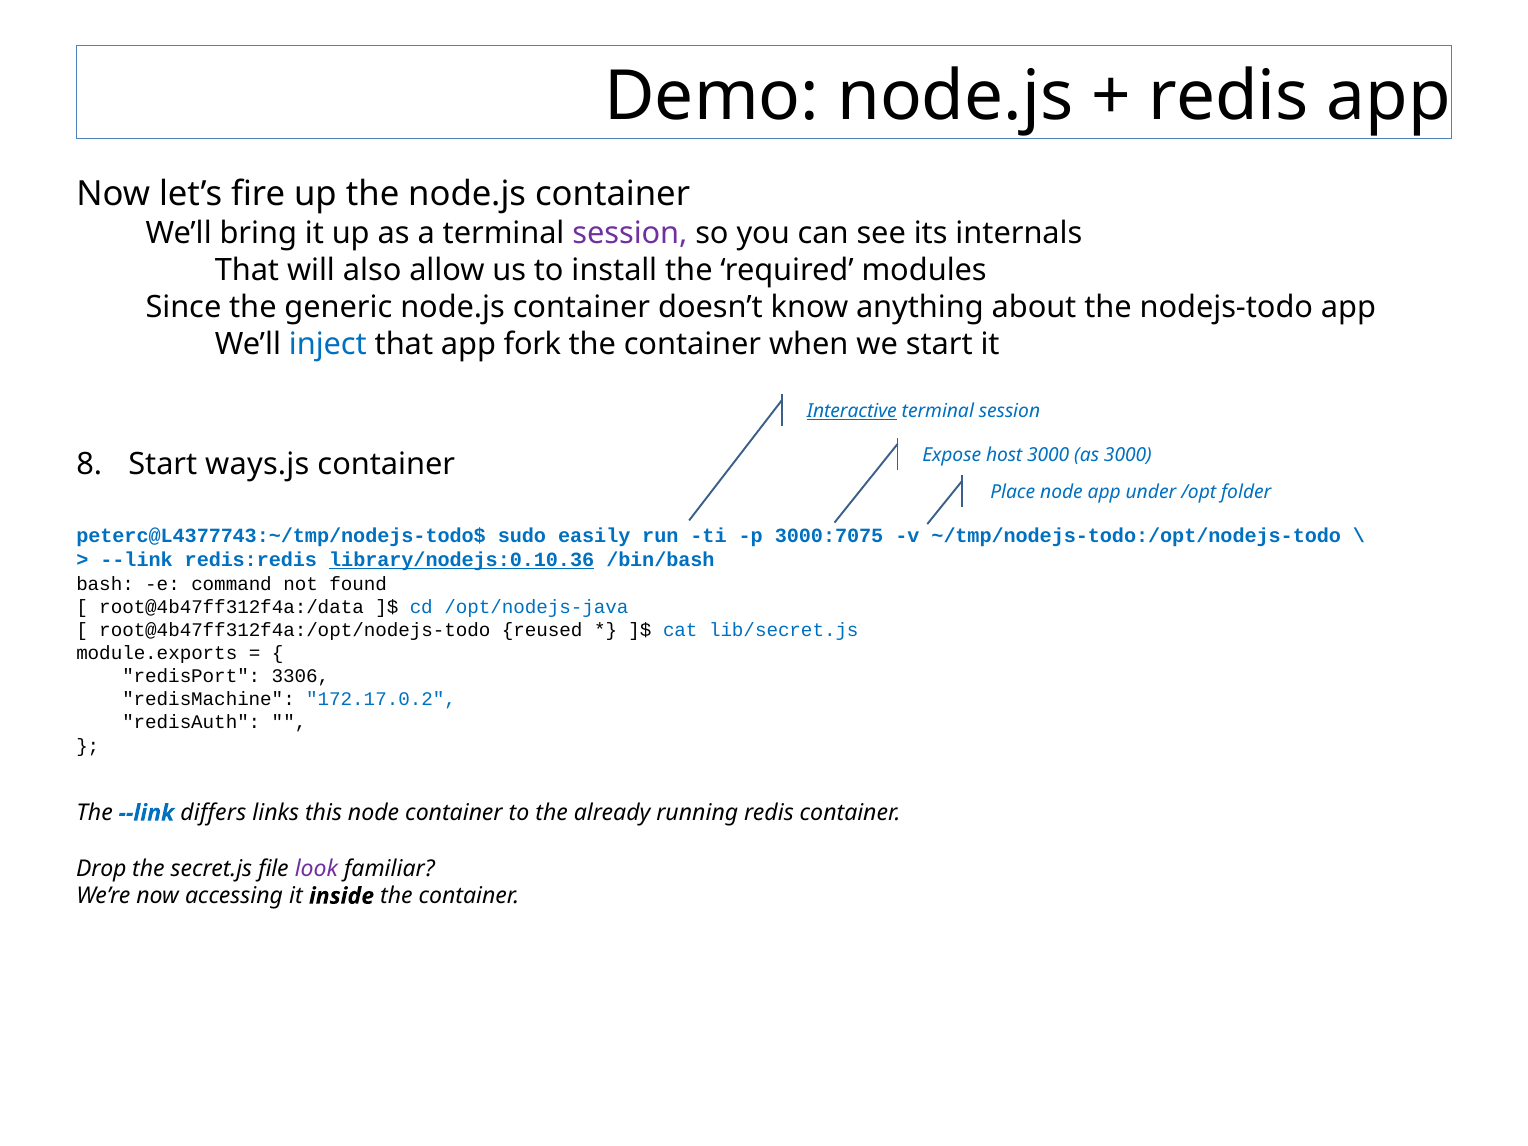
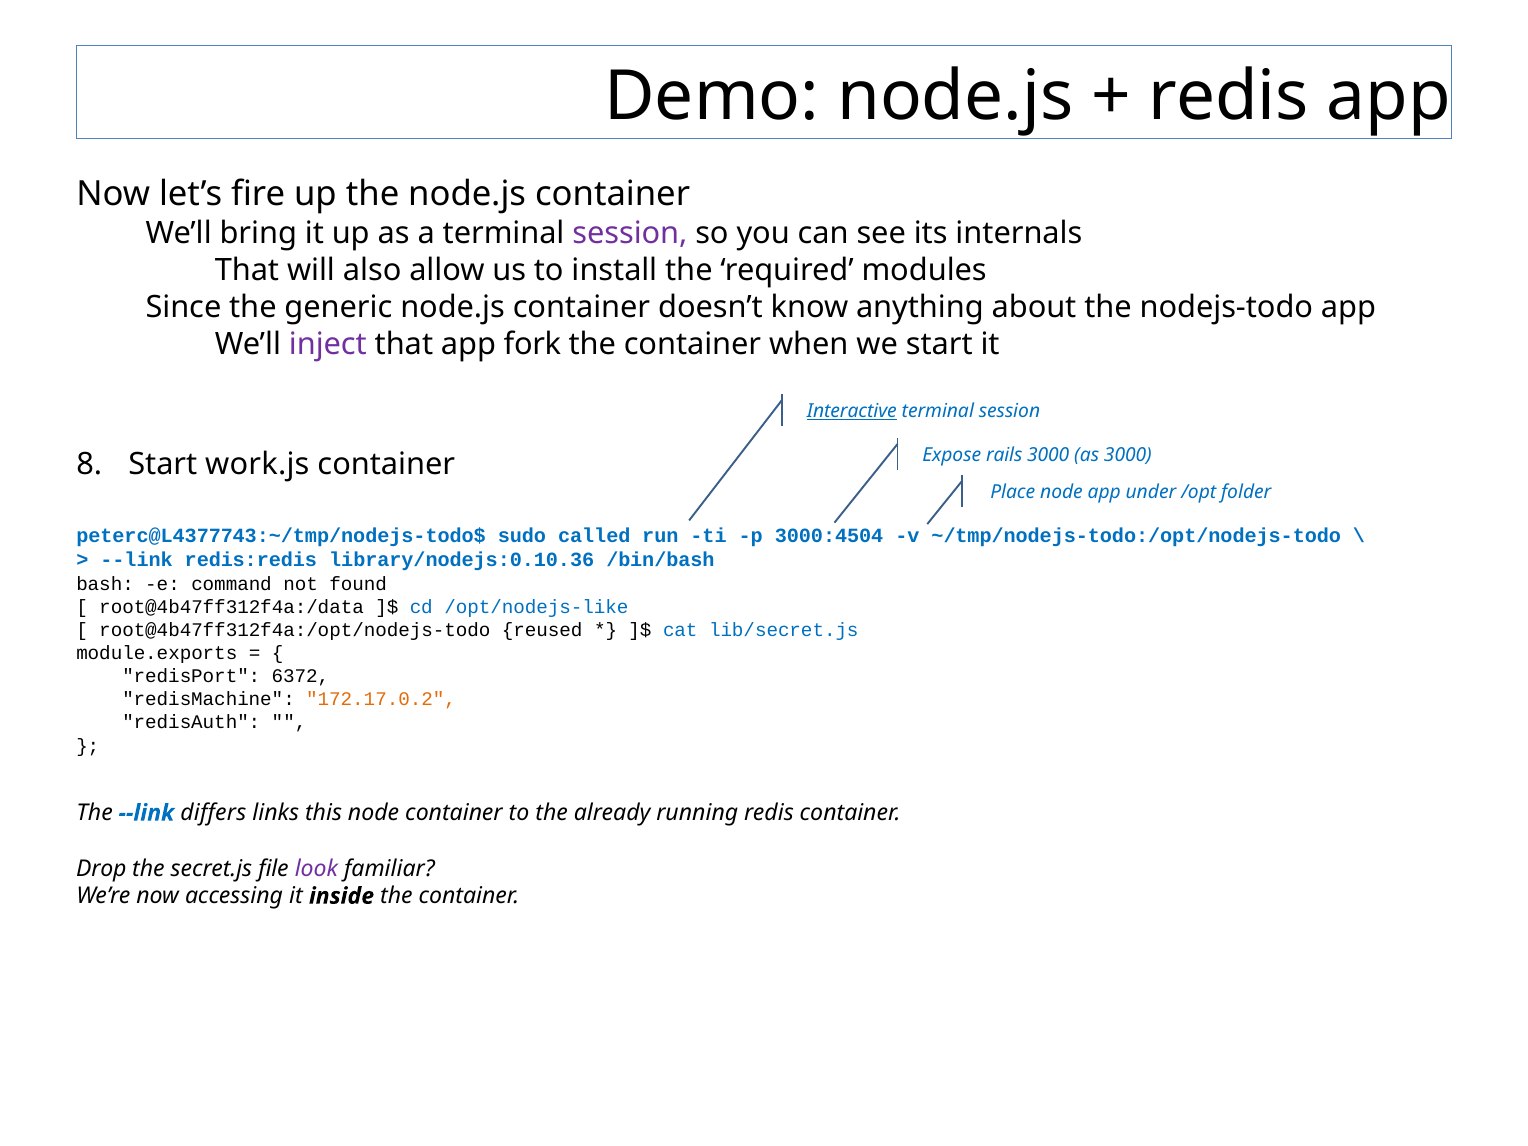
inject colour: blue -> purple (328, 344)
host: host -> rails (1004, 455)
ways.js: ways.js -> work.js (257, 464)
easily: easily -> called (594, 536)
3000:7075: 3000:7075 -> 3000:4504 (829, 536)
library/nodejs:0.10.36 underline: present -> none (462, 560)
/opt/nodejs-java: /opt/nodejs-java -> /opt/nodejs-like (536, 607)
3306: 3306 -> 6372 (301, 676)
172.17.0.2 colour: blue -> orange (381, 699)
